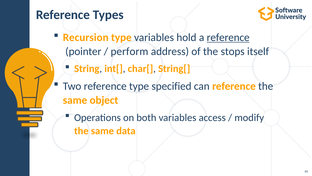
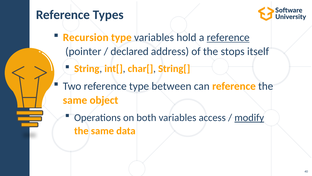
perform: perform -> declared (130, 51)
specified: specified -> between (171, 86)
modify underline: none -> present (249, 117)
